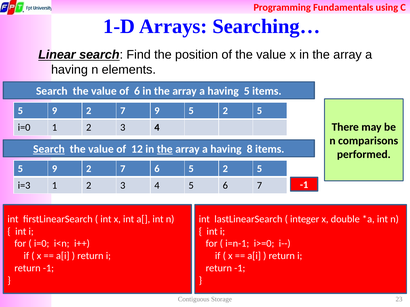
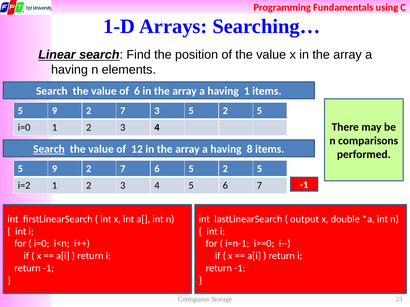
having 5: 5 -> 1 (247, 91)
7 9: 9 -> 3 (157, 111)
the underline: present -> none (165, 149)
i=3: i=3 -> i=2 (24, 186)
integer: integer -> output (305, 219)
